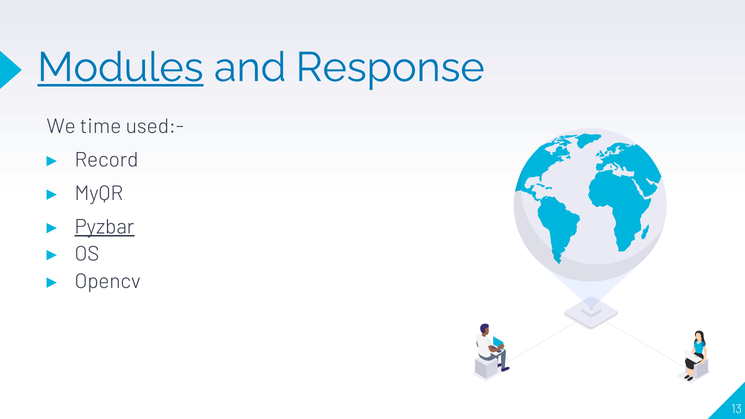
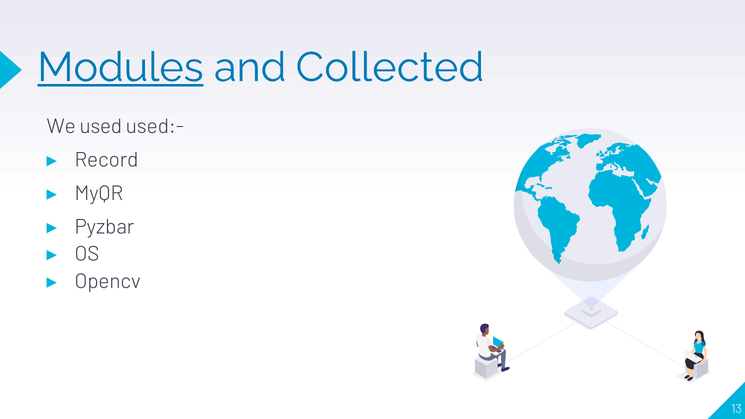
Response: Response -> Collected (390, 67)
time: time -> used (101, 126)
Pyzbar underline: present -> none (104, 227)
